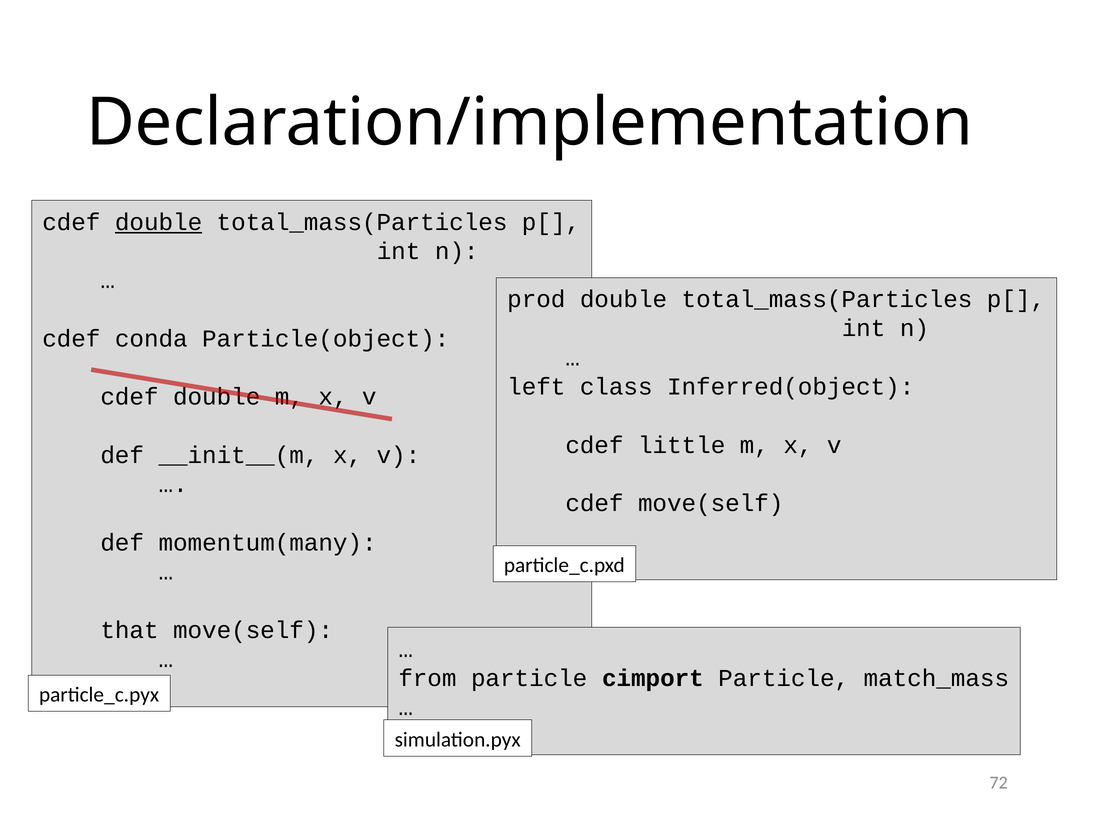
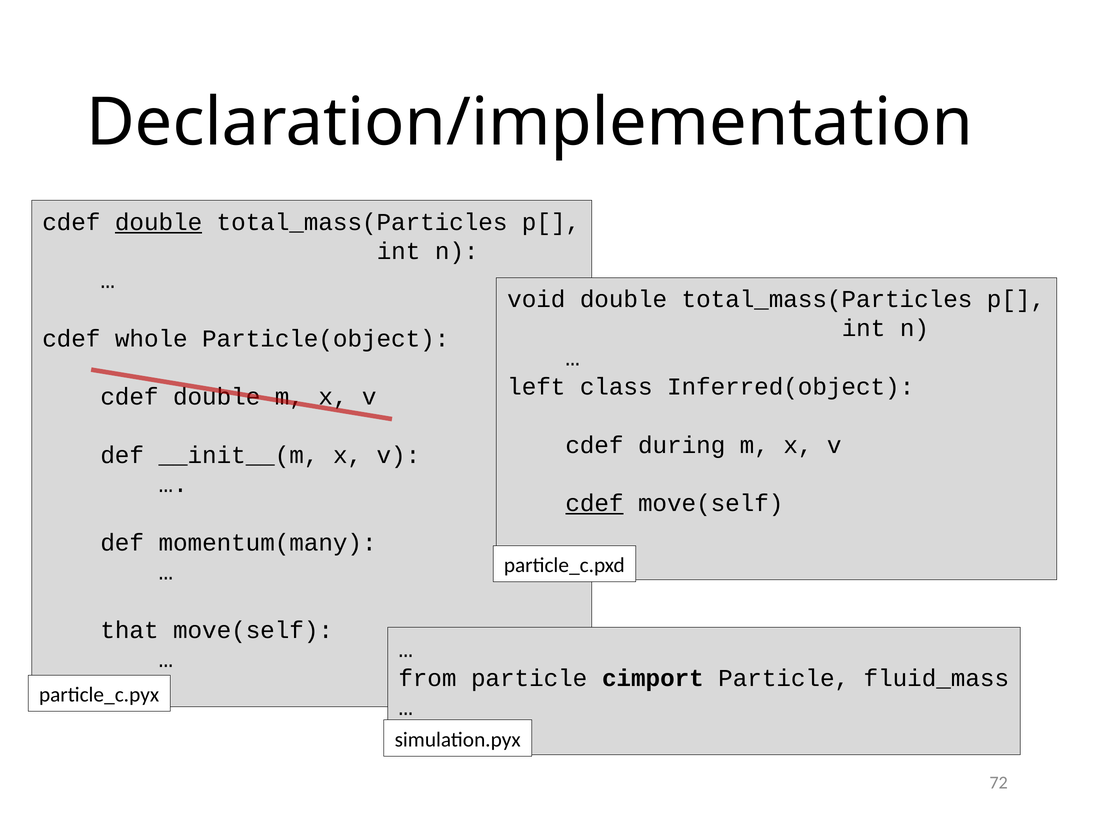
prod: prod -> void (536, 299)
conda: conda -> whole (151, 339)
little: little -> during (682, 445)
cdef underline: none -> present (594, 504)
match_mass: match_mass -> fluid_mass (936, 679)
